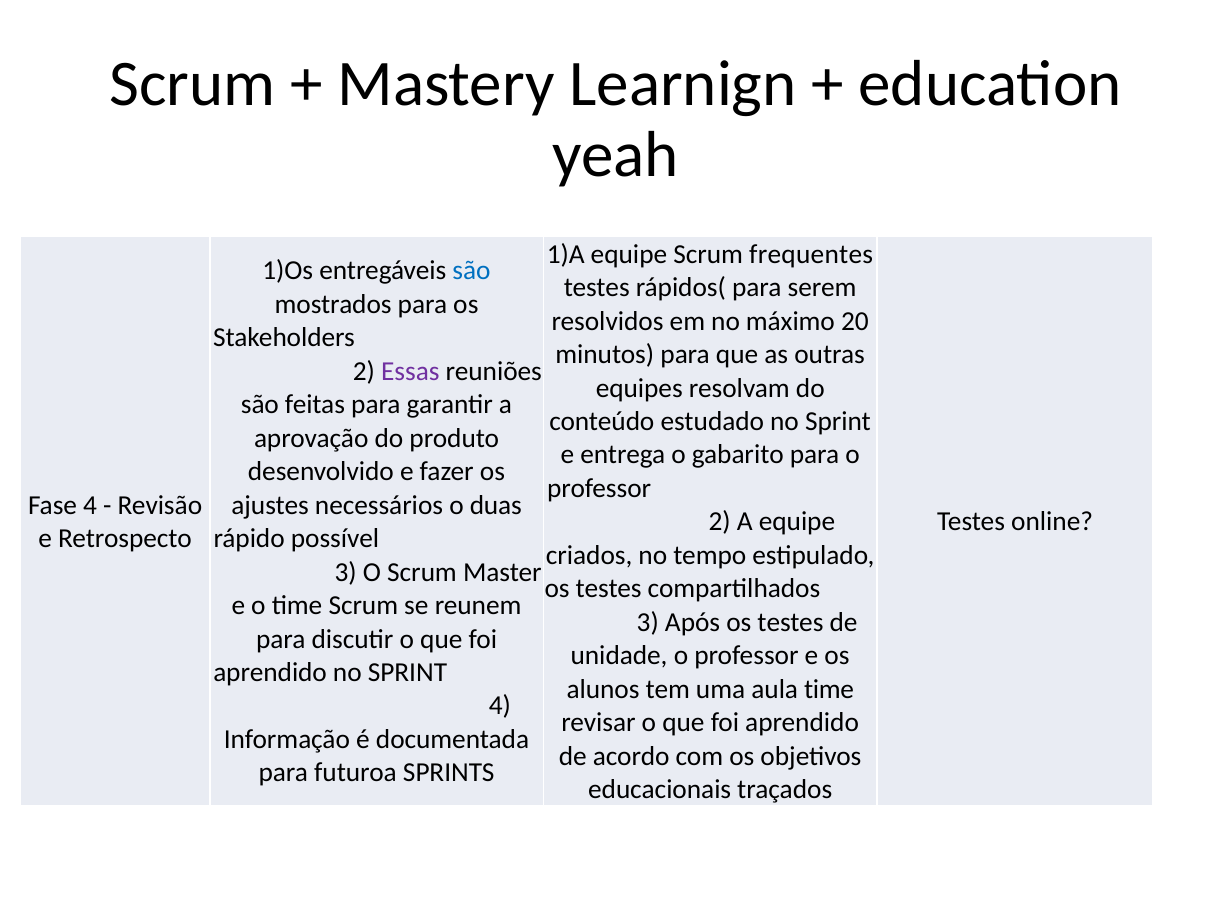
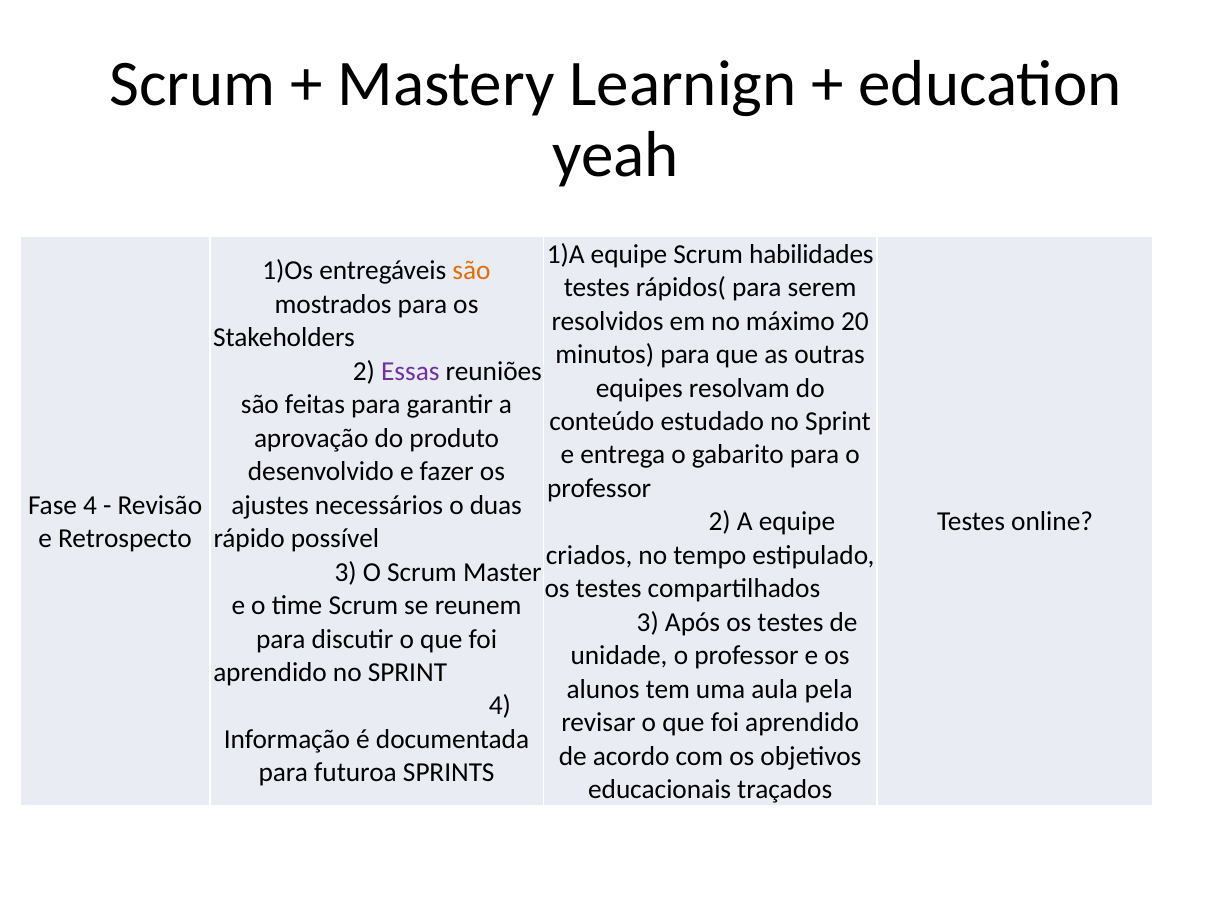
frequentes: frequentes -> habilidades (811, 254)
são colour: blue -> orange (472, 271)
aula time: time -> pela (829, 689)
